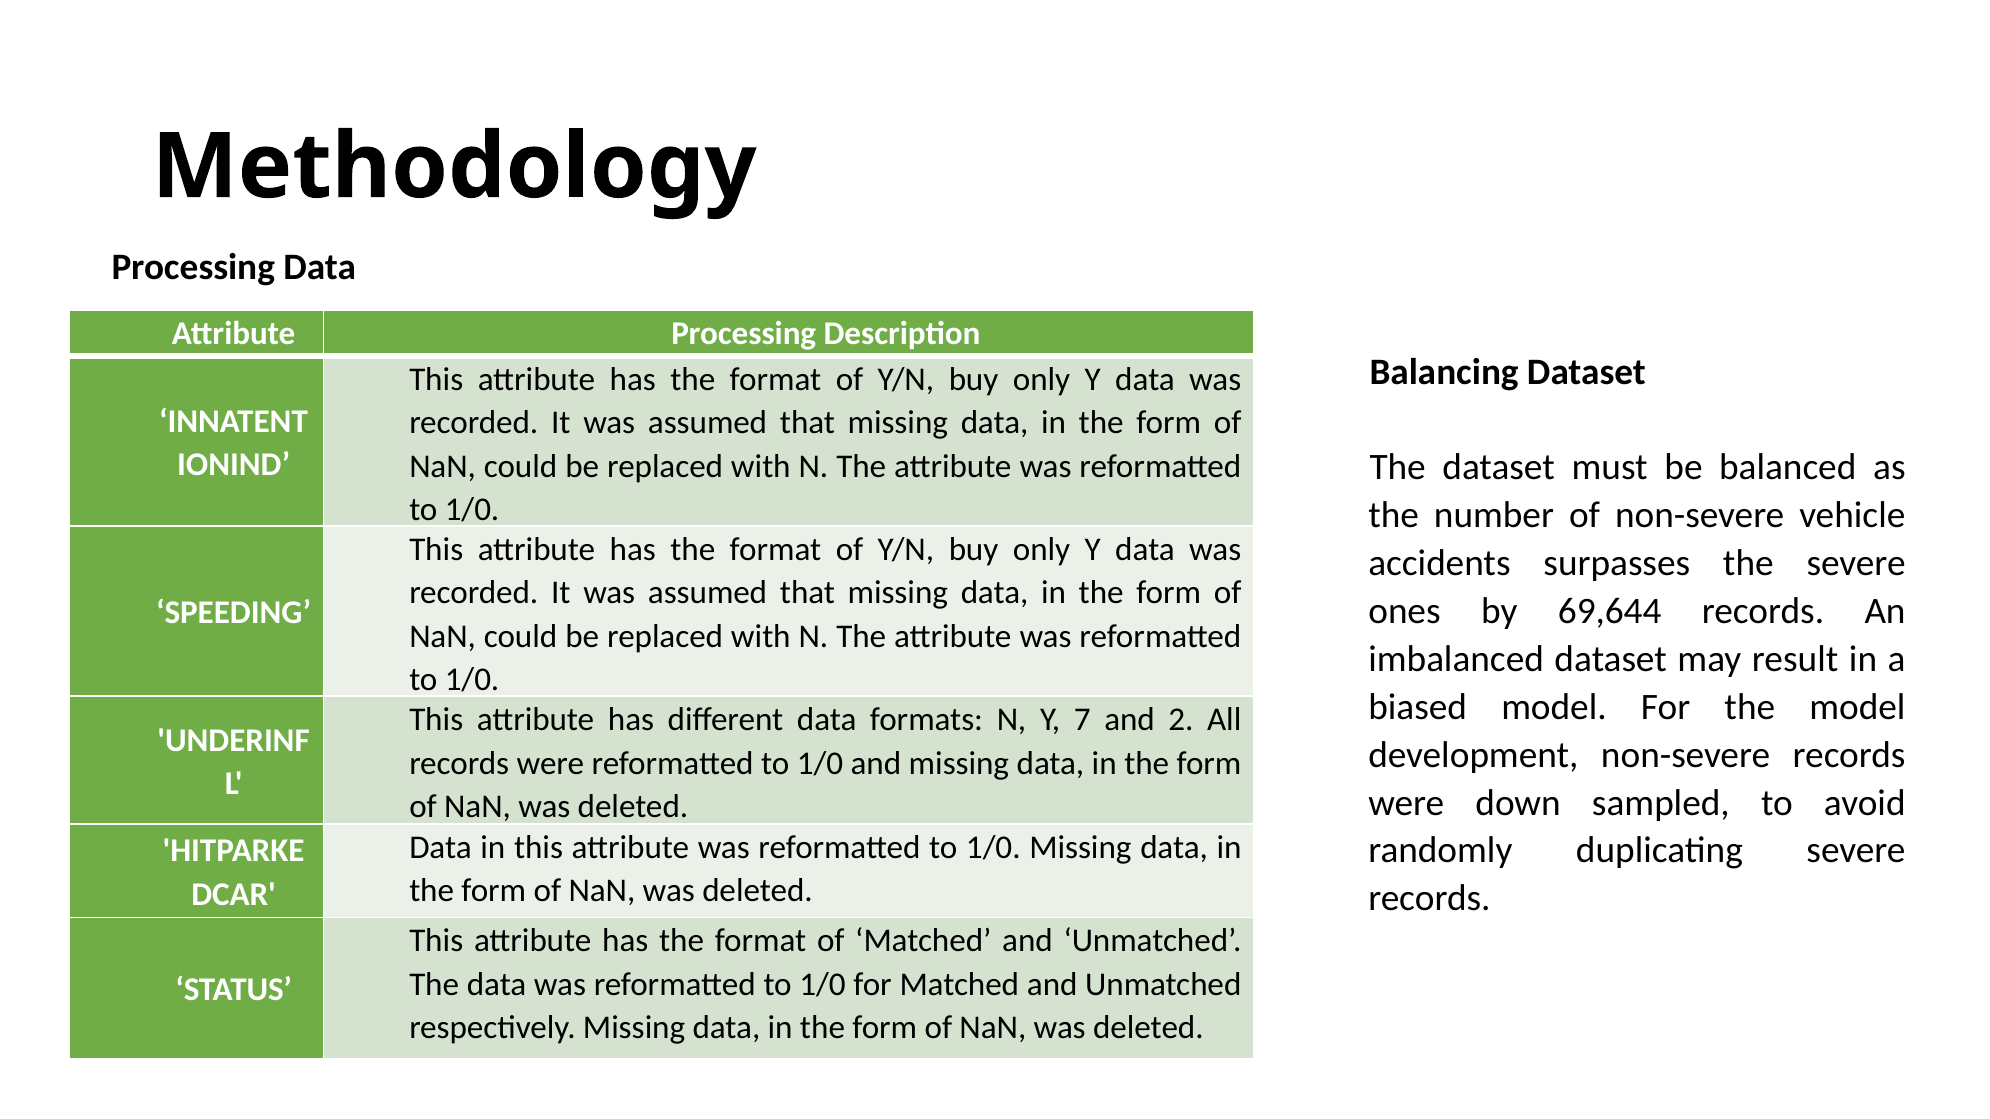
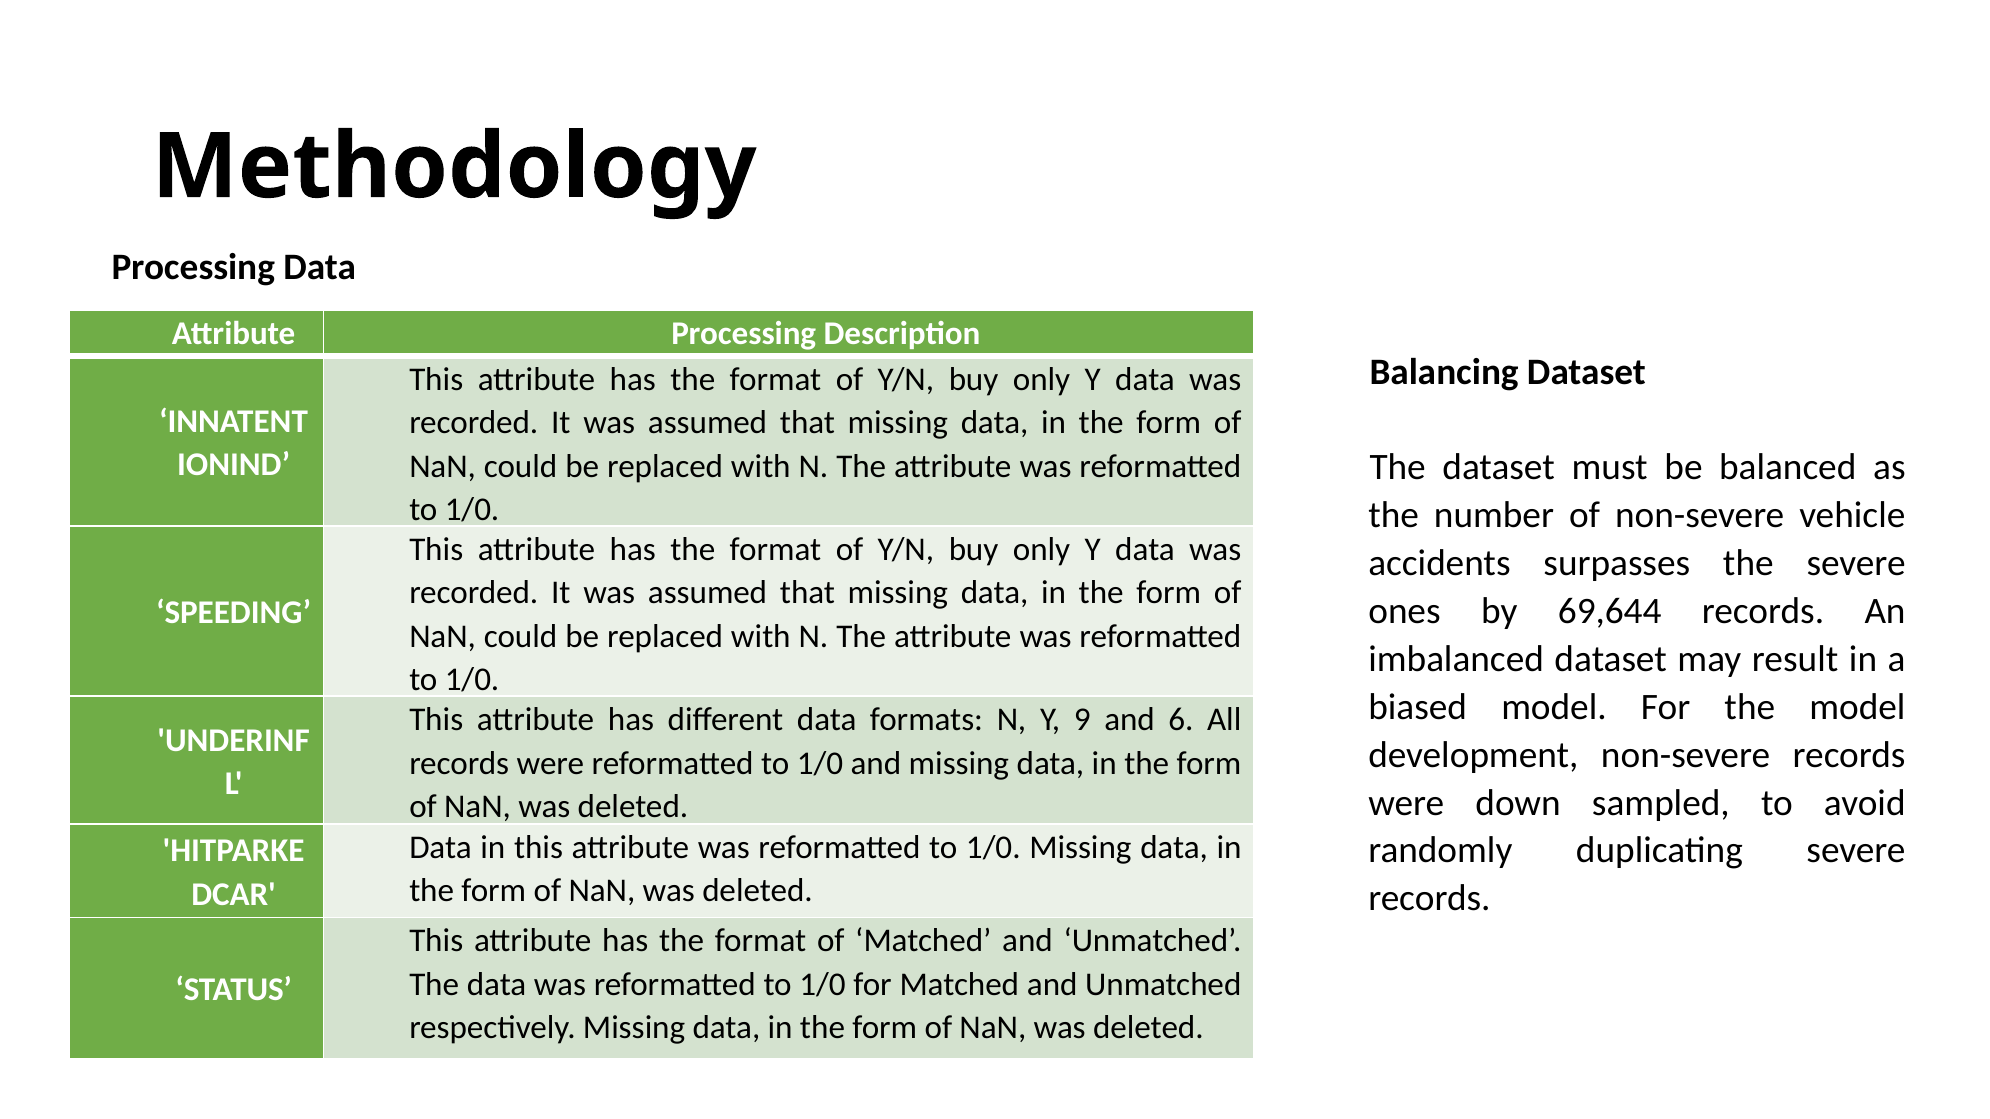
7: 7 -> 9 (1082, 720)
2: 2 -> 6 (1181, 720)
